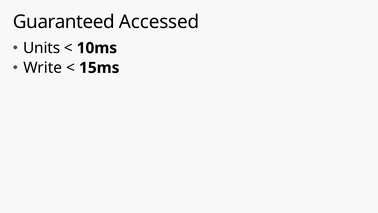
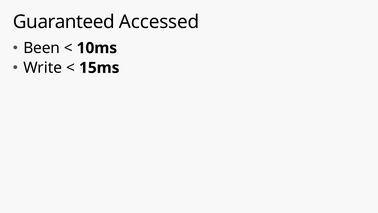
Units: Units -> Been (42, 48)
